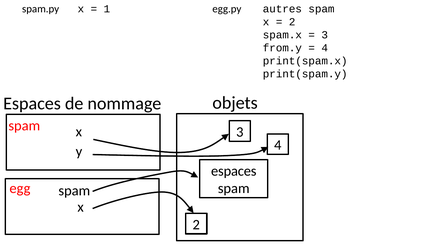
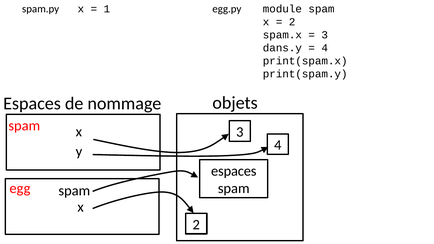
autres: autres -> module (282, 9)
from.y: from.y -> dans.y (282, 48)
